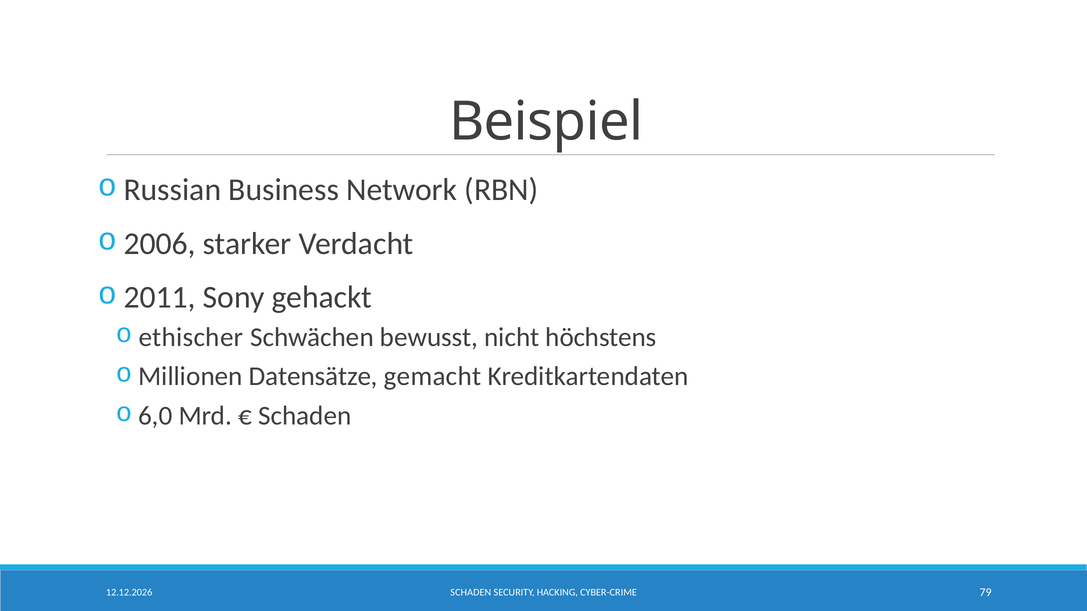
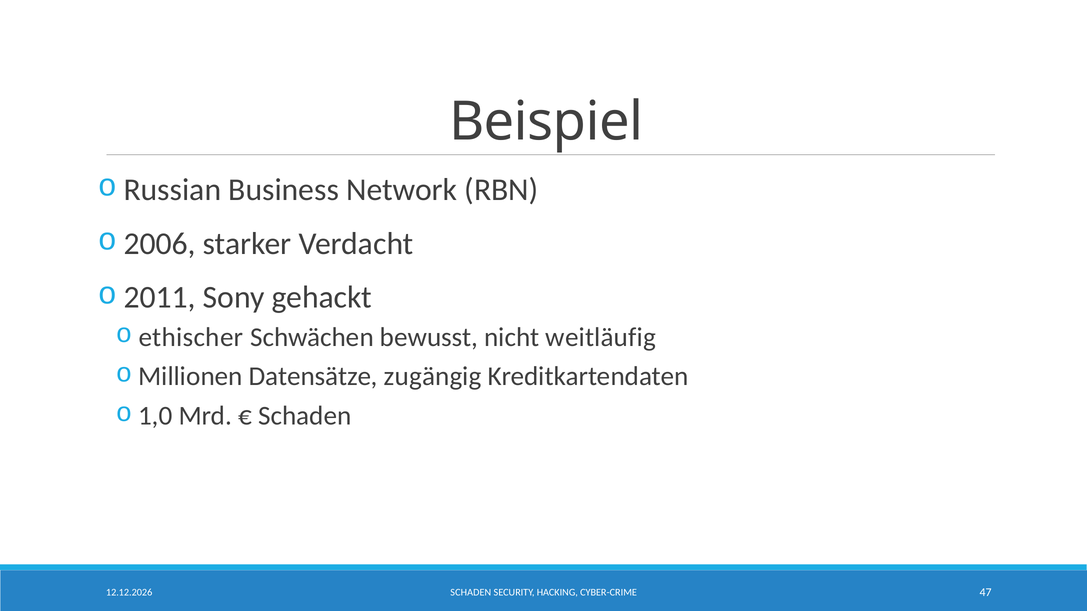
höchstens: höchstens -> weitläufig (601, 337)
gemacht: gemacht -> zugängig (433, 377)
6,0: 6,0 -> 1,0 (155, 416)
79: 79 -> 47 (986, 593)
